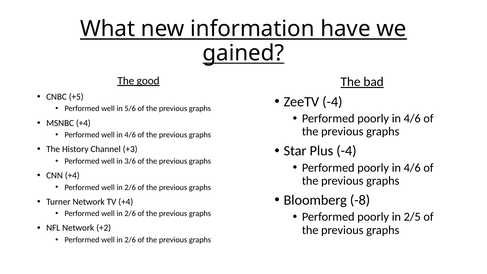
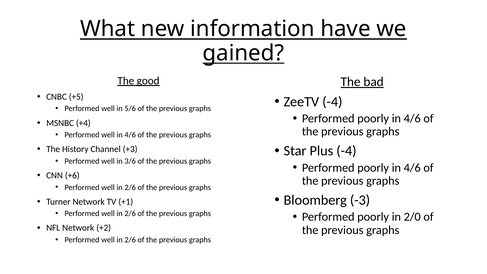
CNN +4: +4 -> +6 (72, 175)
-8: -8 -> -3 (360, 200)
TV +4: +4 -> +1 (126, 202)
2/5: 2/5 -> 2/0 (412, 217)
